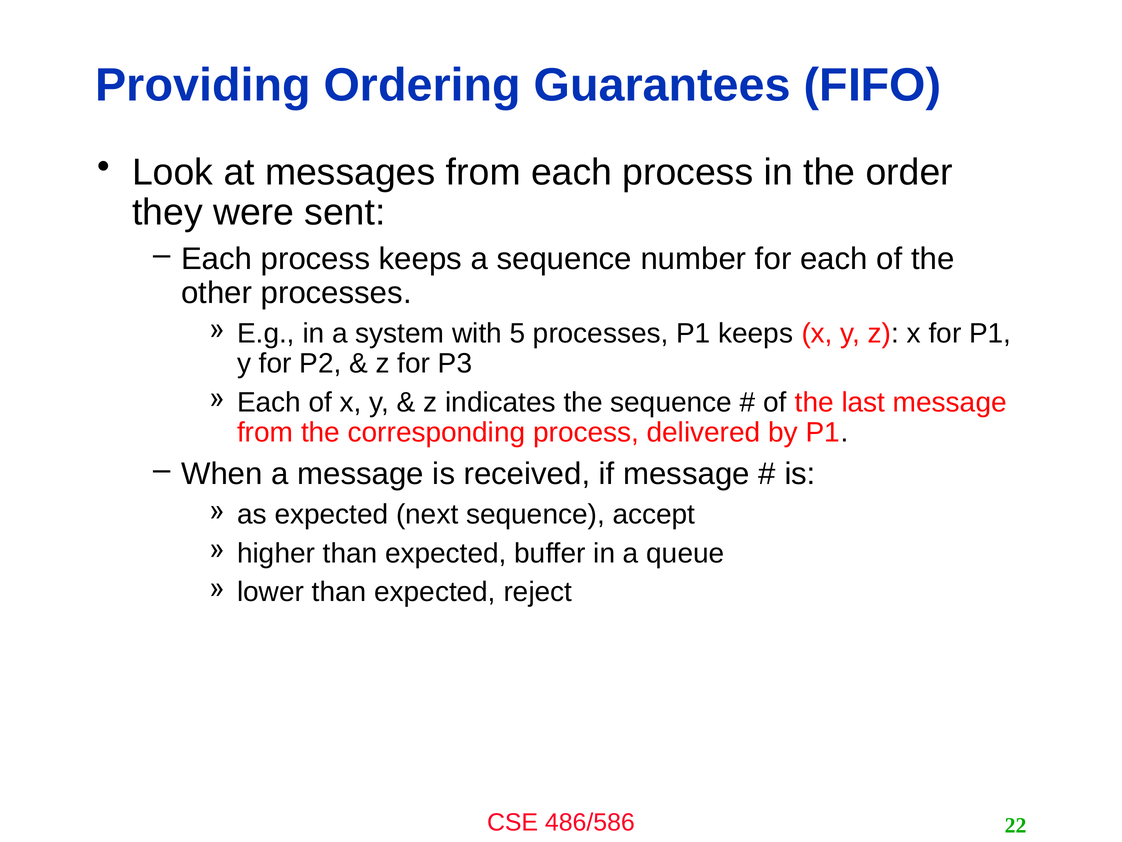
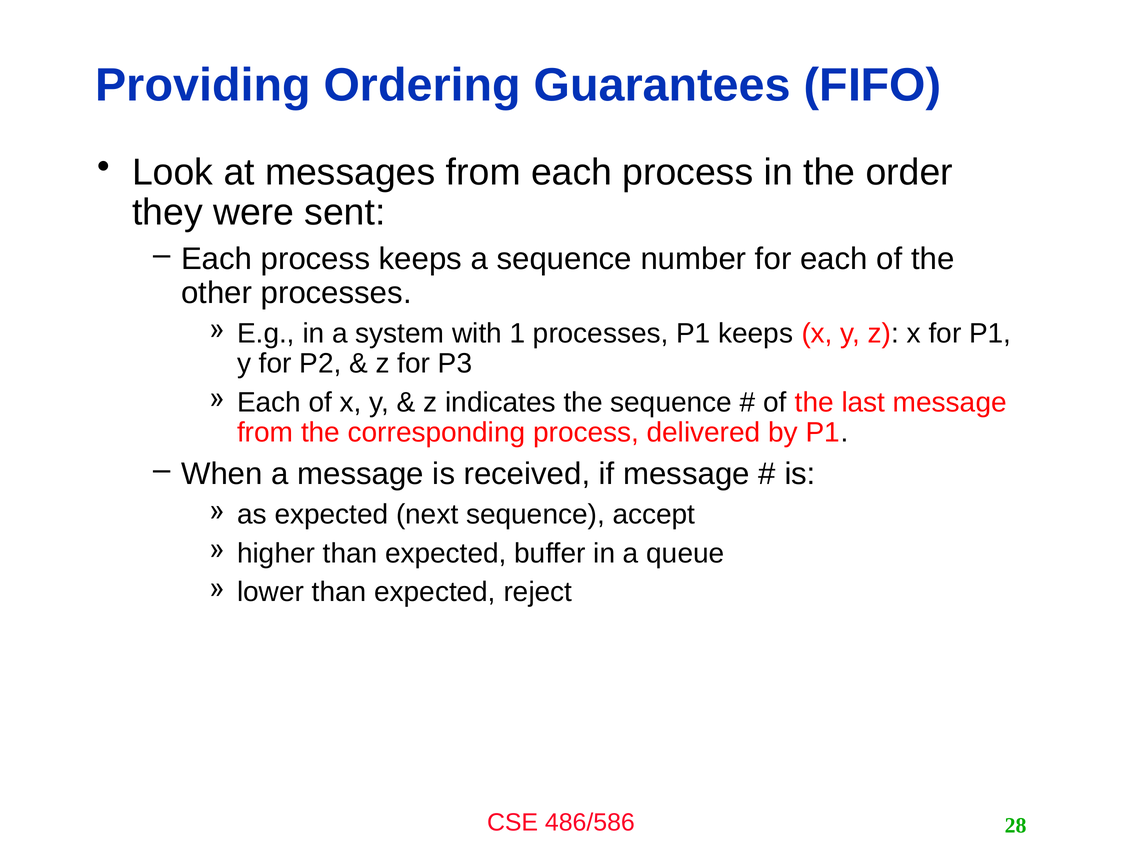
5: 5 -> 1 (517, 333)
22: 22 -> 28 (1016, 825)
